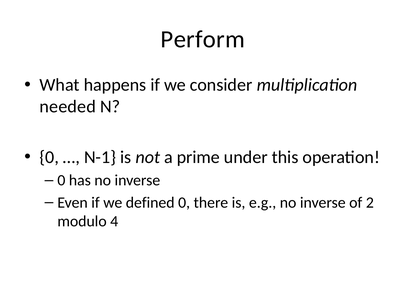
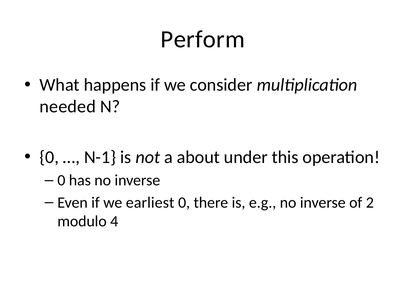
prime: prime -> about (198, 157)
defined: defined -> earliest (150, 203)
